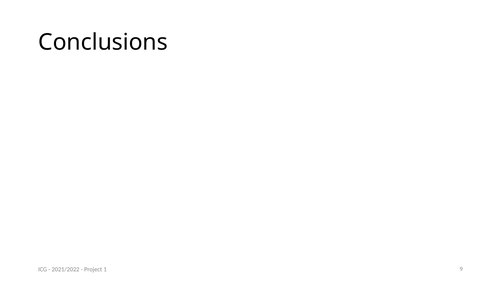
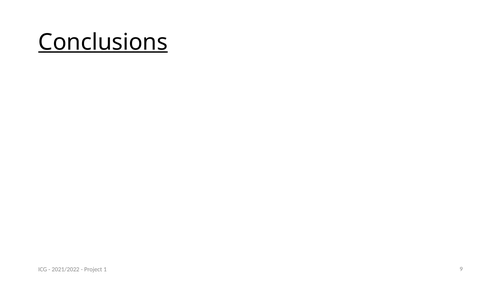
Conclusions underline: none -> present (103, 42)
